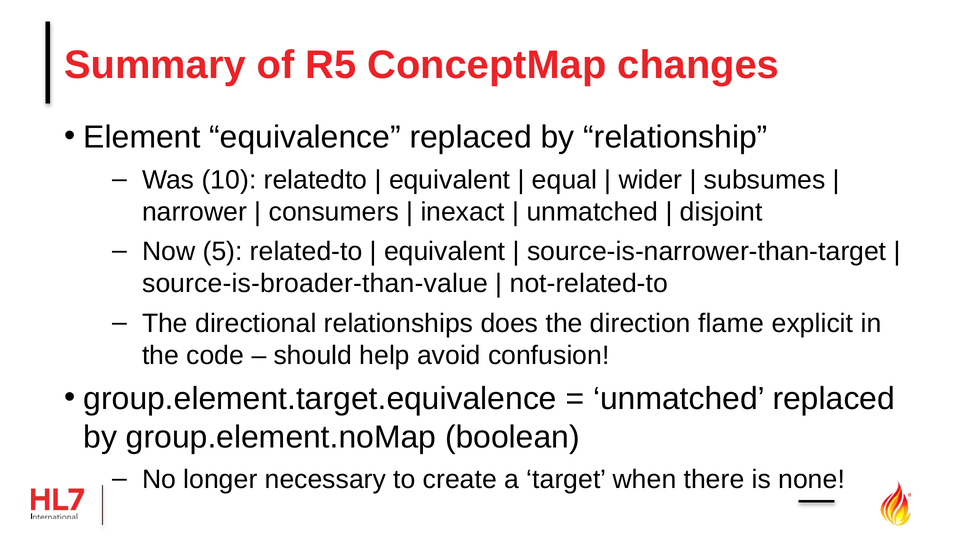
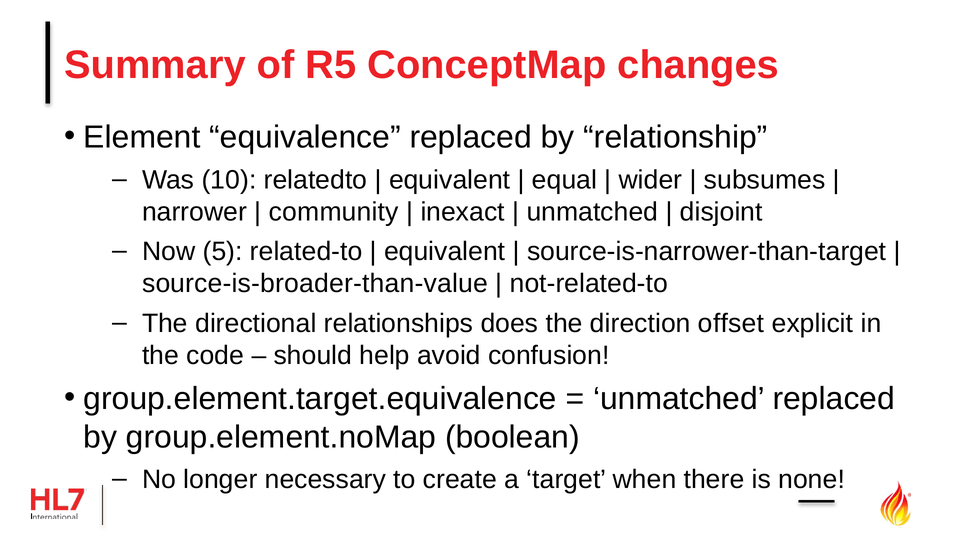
consumers: consumers -> community (334, 212)
flame: flame -> offset (731, 324)
